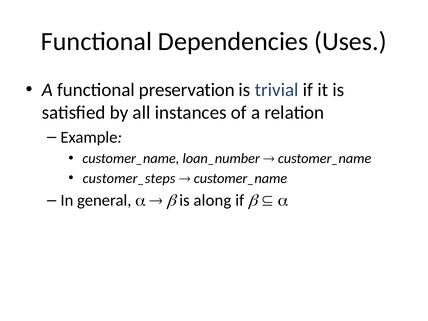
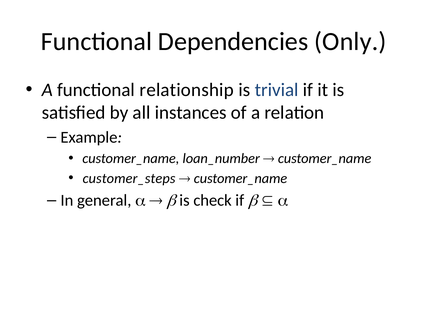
Uses: Uses -> Only (350, 41)
preservation: preservation -> relationship (187, 90)
along: along -> check (213, 200)
